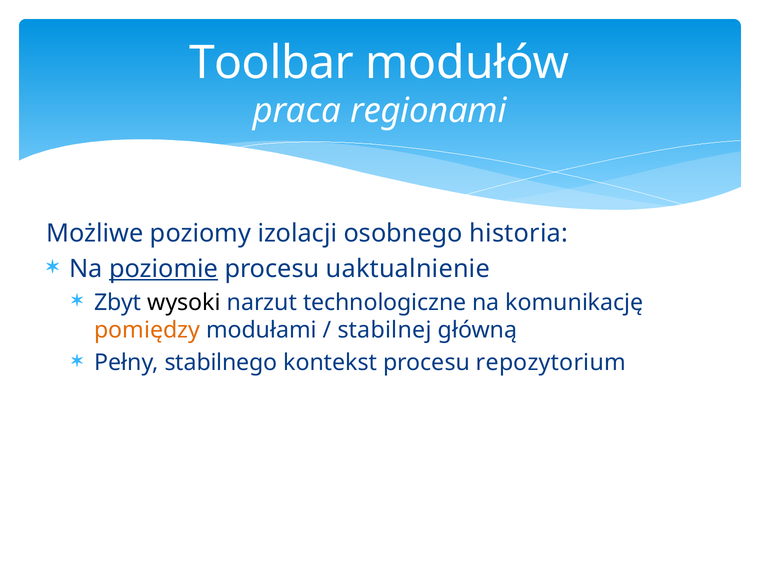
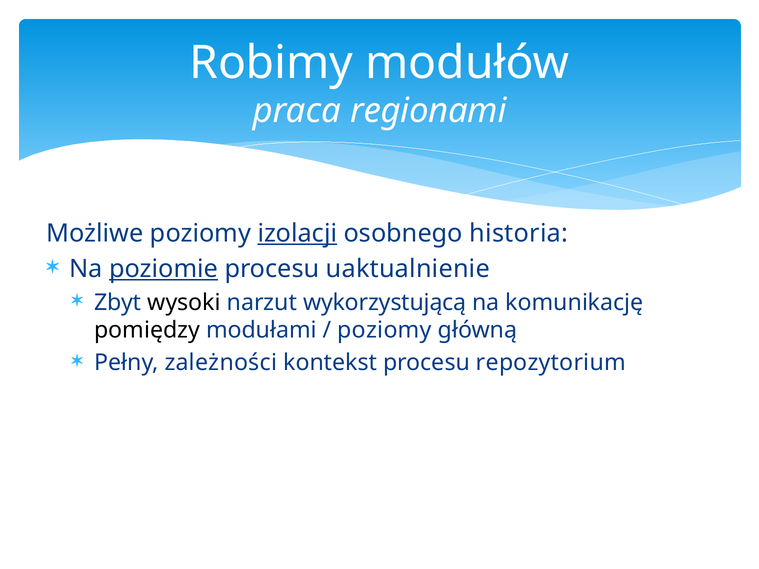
Toolbar: Toolbar -> Robimy (271, 63)
izolacji underline: none -> present (297, 234)
technologiczne: technologiczne -> wykorzystującą (385, 303)
pomiędzy colour: orange -> black (147, 330)
stabilnej: stabilnej -> poziomy (385, 330)
stabilnego: stabilnego -> zależności (221, 363)
